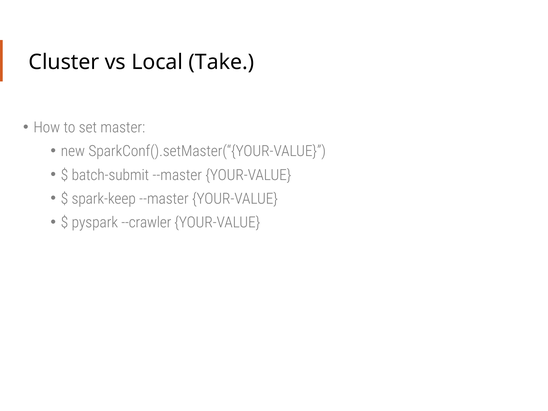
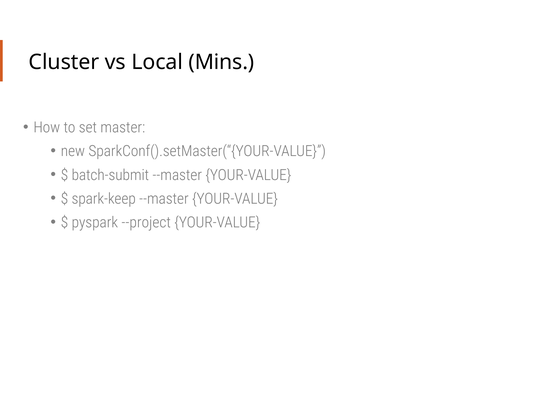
Take: Take -> Mins (221, 62)
--crawler: --crawler -> --project (146, 223)
